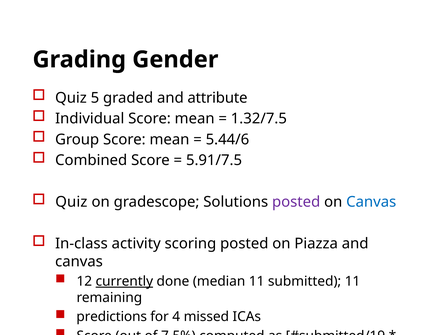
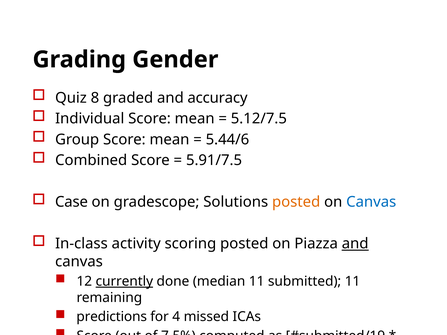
5: 5 -> 8 (95, 98)
attribute: attribute -> accuracy (217, 98)
1.32/7.5: 1.32/7.5 -> 5.12/7.5 (259, 119)
Quiz: Quiz -> Case (71, 202)
posted colour: purple -> orange (296, 202)
and underline: none -> present (355, 244)
